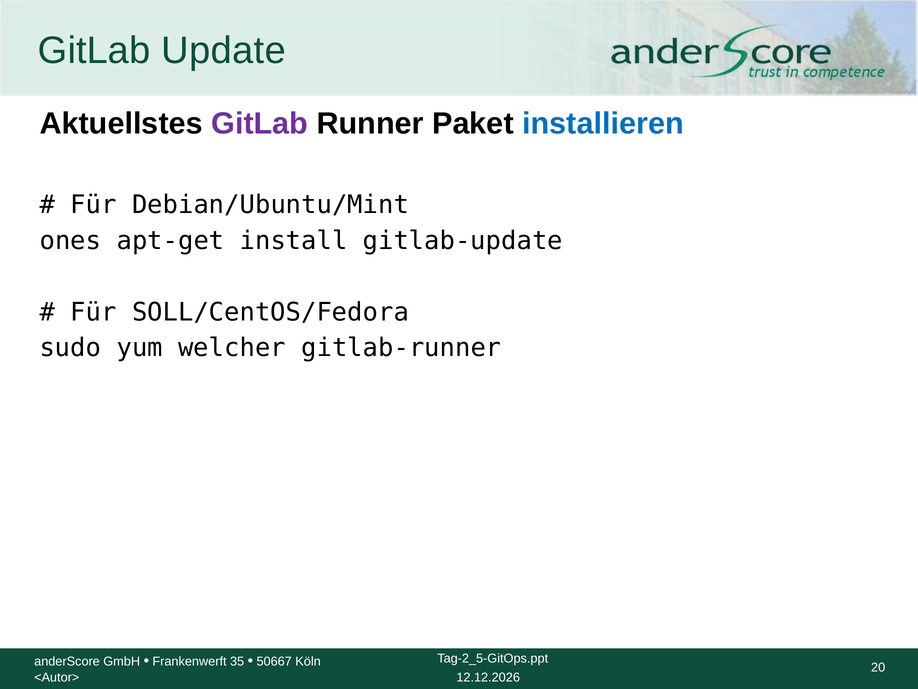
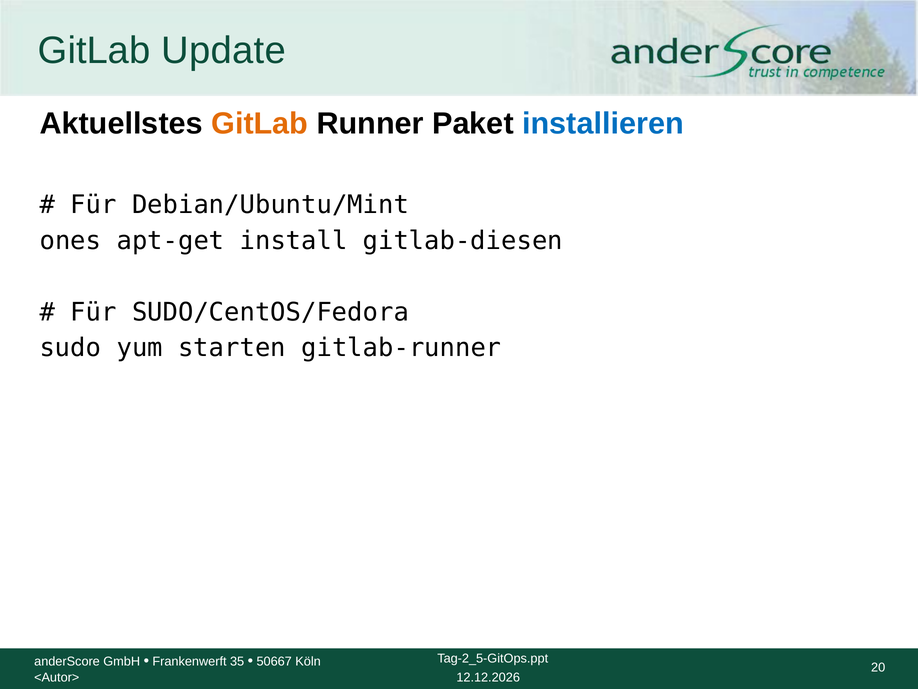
GitLab colour: purple -> orange (260, 124)
gitlab-update: gitlab-update -> gitlab-diesen (463, 241)
SOLL/CentOS/Fedora: SOLL/CentOS/Fedora -> SUDO/CentOS/Fedora (270, 312)
welcher: welcher -> starten (232, 348)
